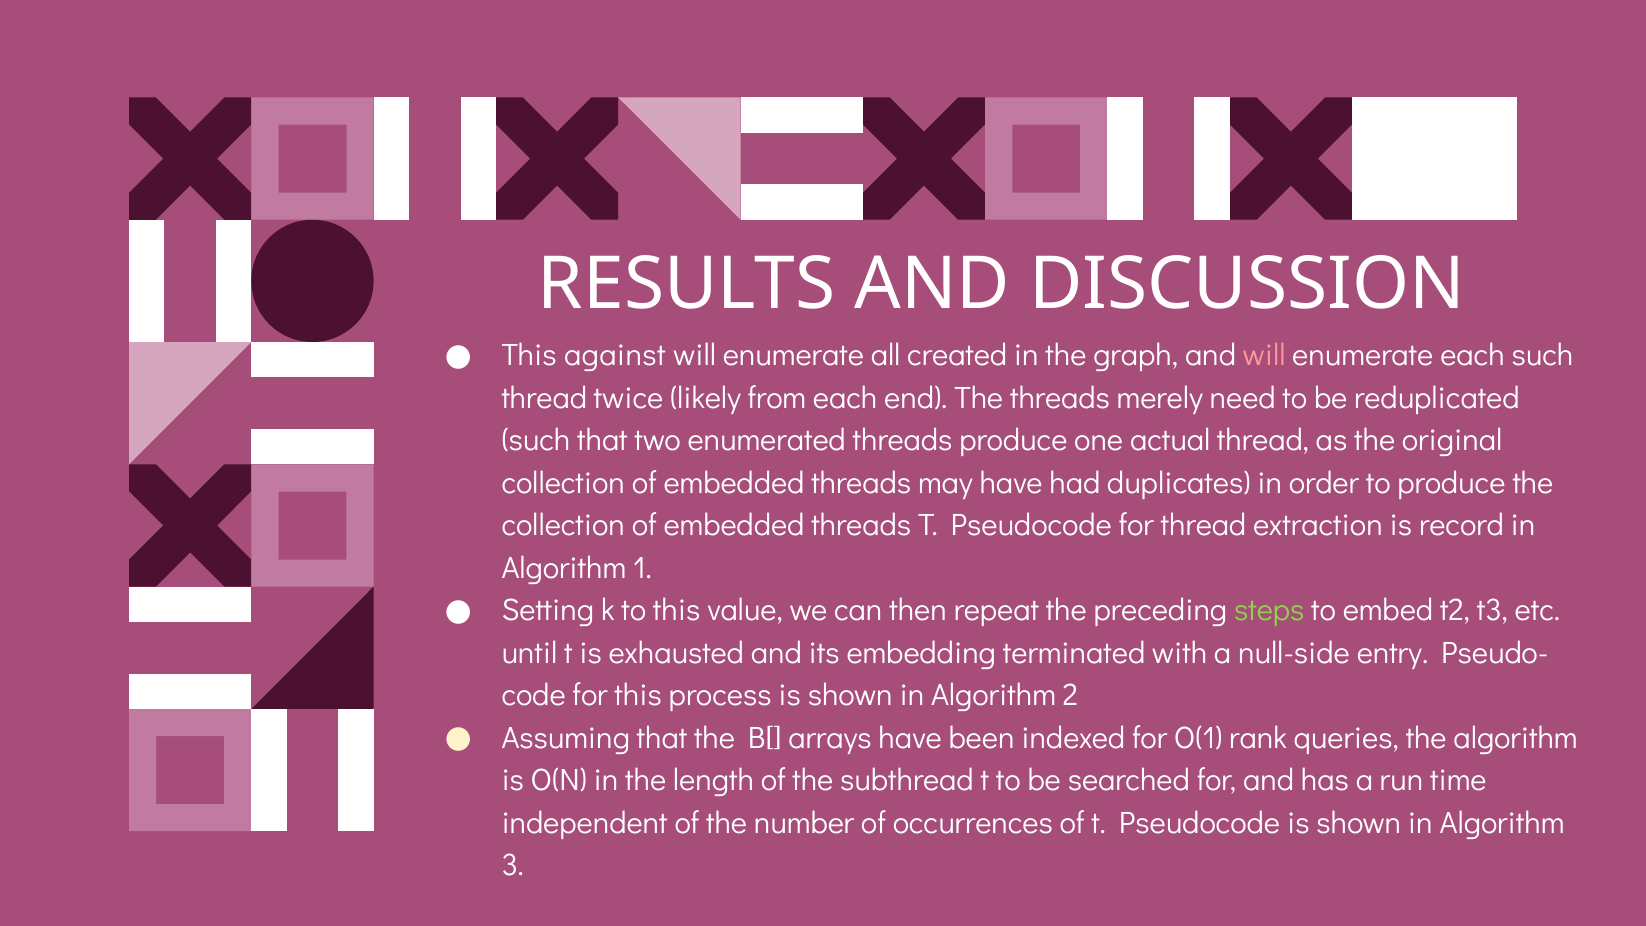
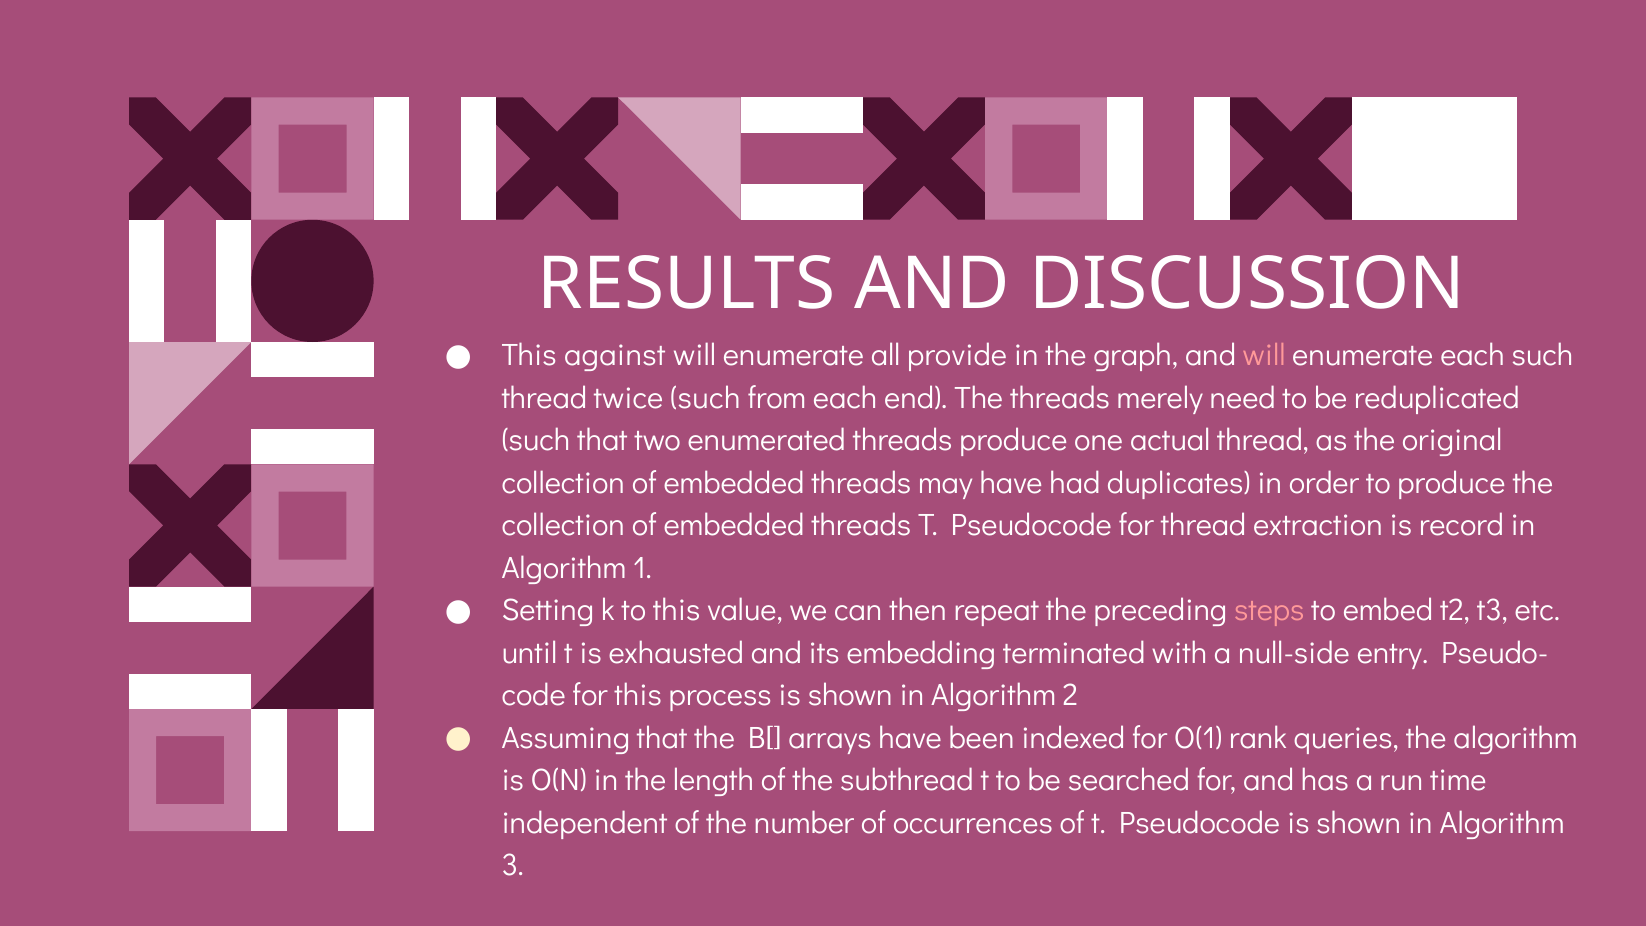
created: created -> provide (957, 355)
twice likely: likely -> such (705, 398)
steps colour: light green -> pink (1269, 610)
